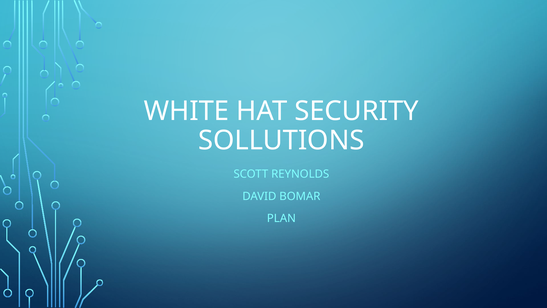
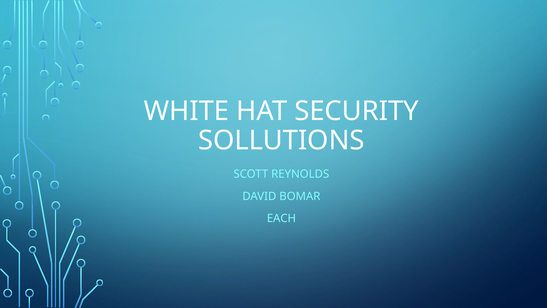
PLAN: PLAN -> EACH (281, 218)
